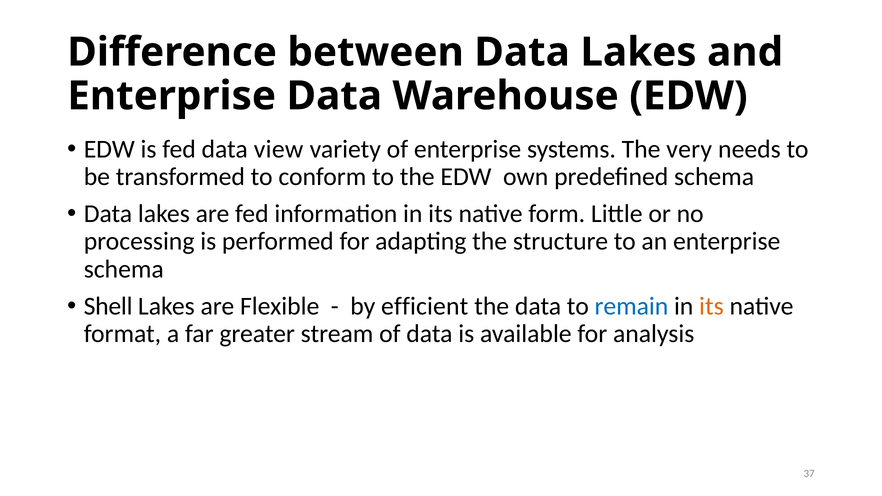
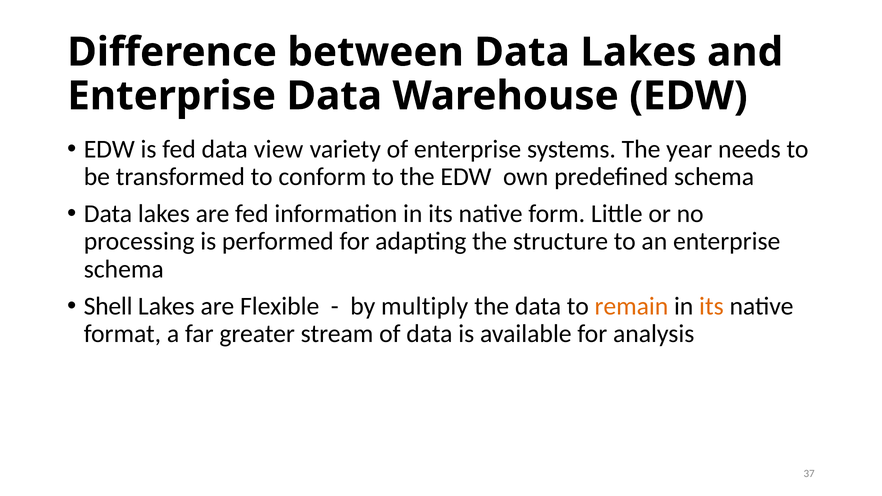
very: very -> year (689, 149)
efficient: efficient -> multiply (425, 306)
remain colour: blue -> orange (631, 306)
